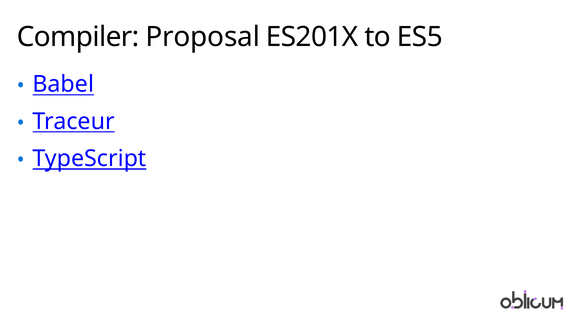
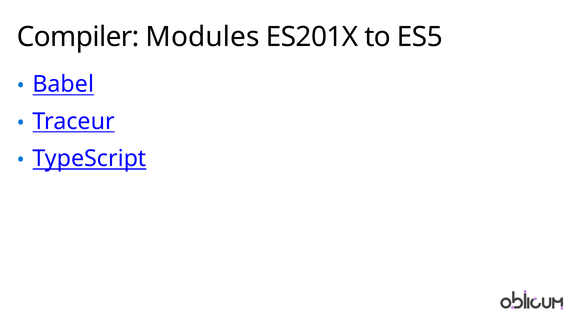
Proposal: Proposal -> Modules (203, 37)
